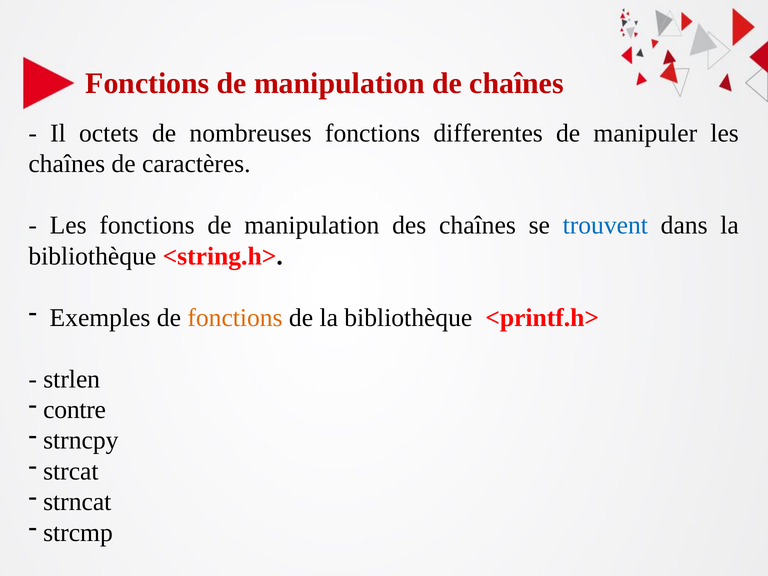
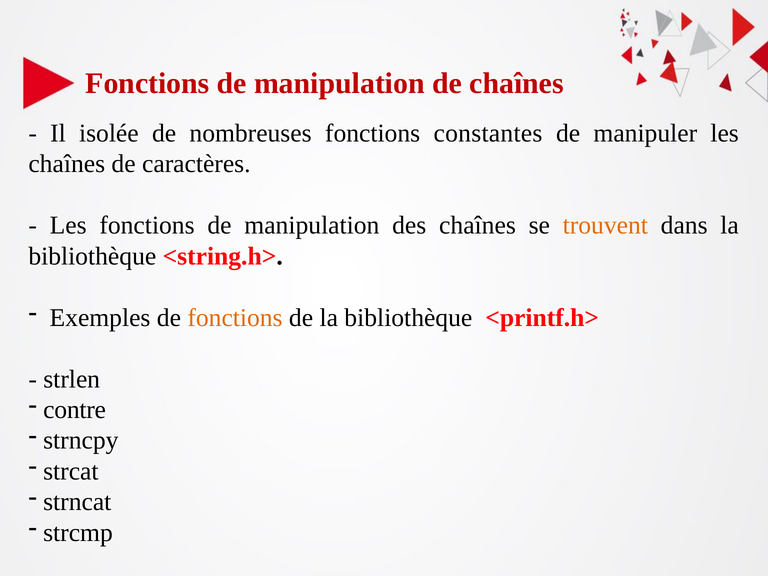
octets: octets -> isolée (109, 133)
differentes: differentes -> constantes (488, 133)
trouvent colour: blue -> orange (605, 225)
